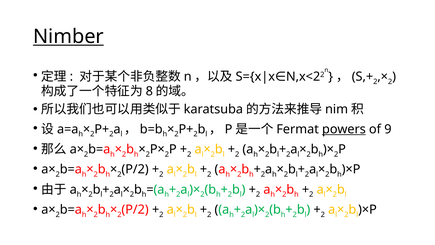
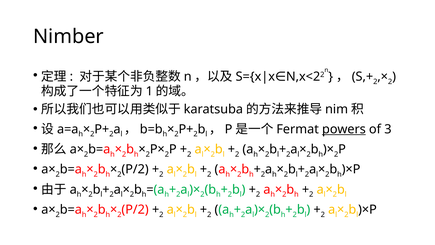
Nimber underline: present -> none (68, 37)
8: 8 -> 1 (149, 91)
9: 9 -> 3 (388, 129)
